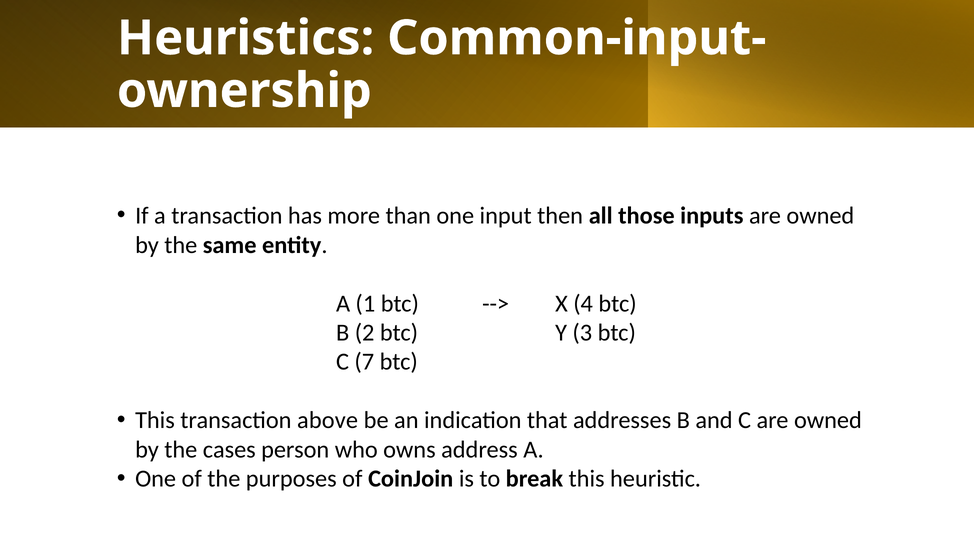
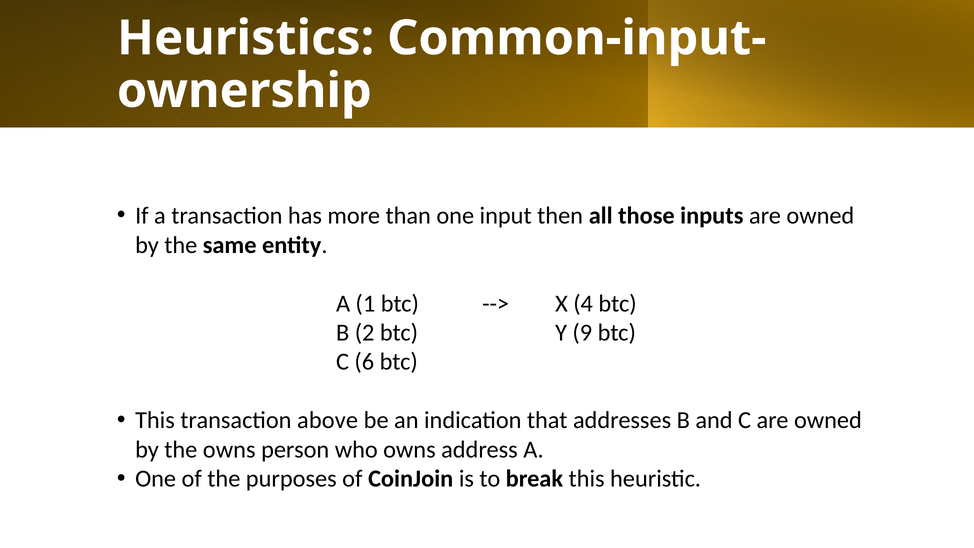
3: 3 -> 9 (582, 333)
7: 7 -> 6 (364, 362)
the cases: cases -> owns (229, 449)
